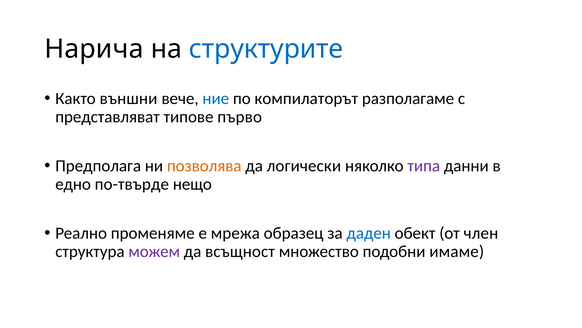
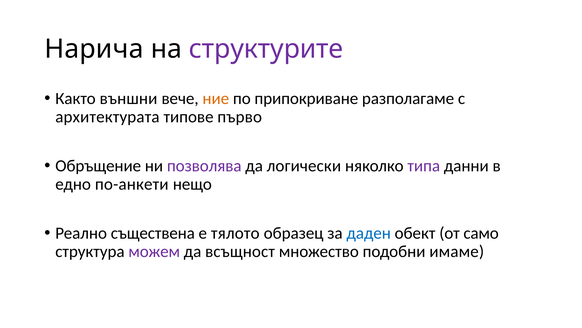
структурите colour: blue -> purple (266, 49)
ние colour: blue -> orange (216, 98)
компилаторът: компилаторът -> припокриване (306, 98)
представляват: представляват -> архитектурата (107, 117)
Предполага: Предполага -> Обръщение (98, 166)
позволява colour: orange -> purple (204, 166)
по-твърде: по-твърде -> по-анкети (132, 184)
променяме: променяме -> съществена (153, 233)
мрежа: мрежа -> тялото (235, 233)
член: член -> само (481, 233)
